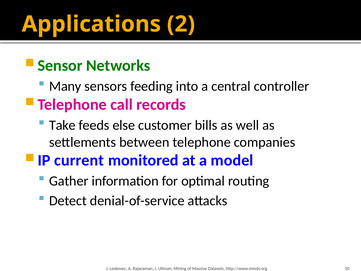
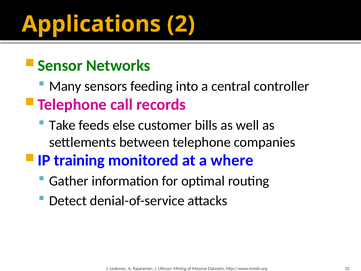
current: current -> training (79, 160)
model: model -> where (232, 160)
